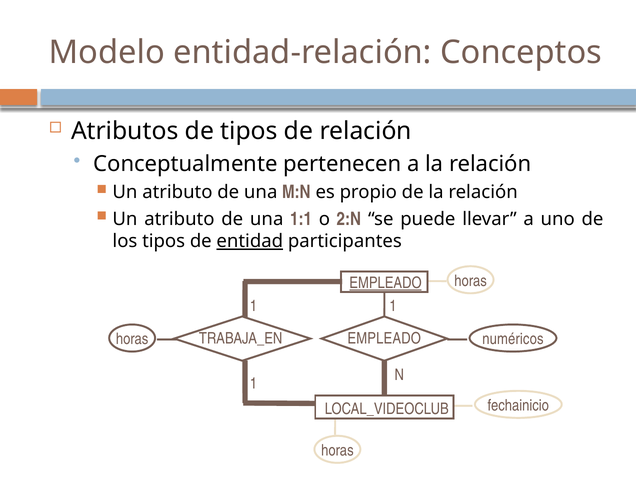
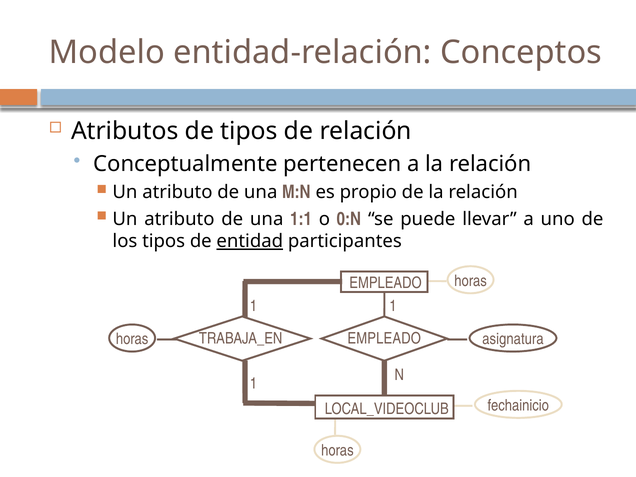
2:N: 2:N -> 0:N (349, 219)
EMPLEADO underline: present -> none (386, 283)
numéricos: numéricos -> asignatura (513, 339)
